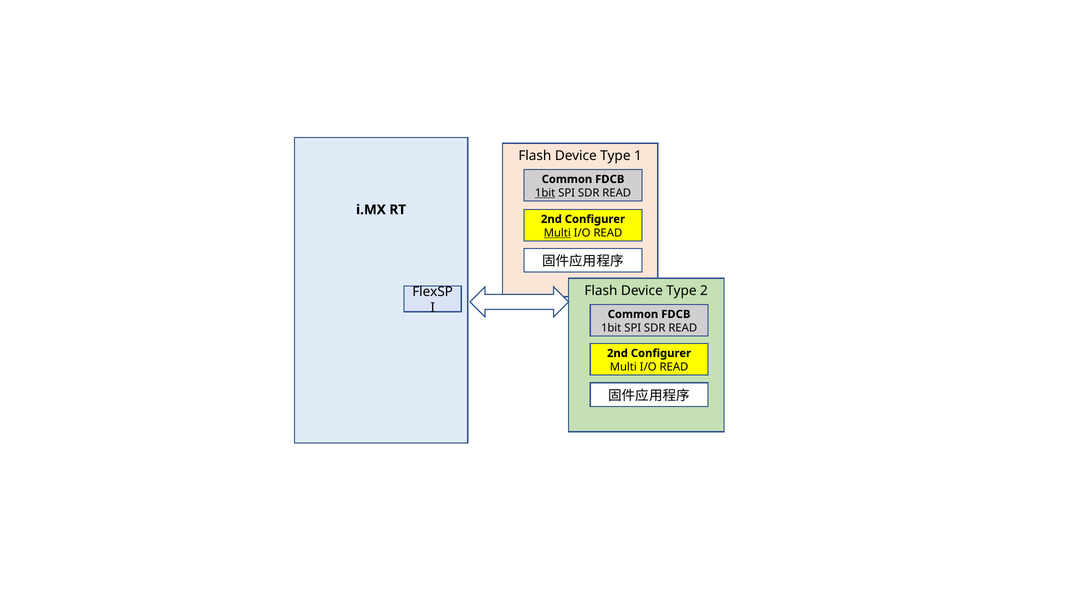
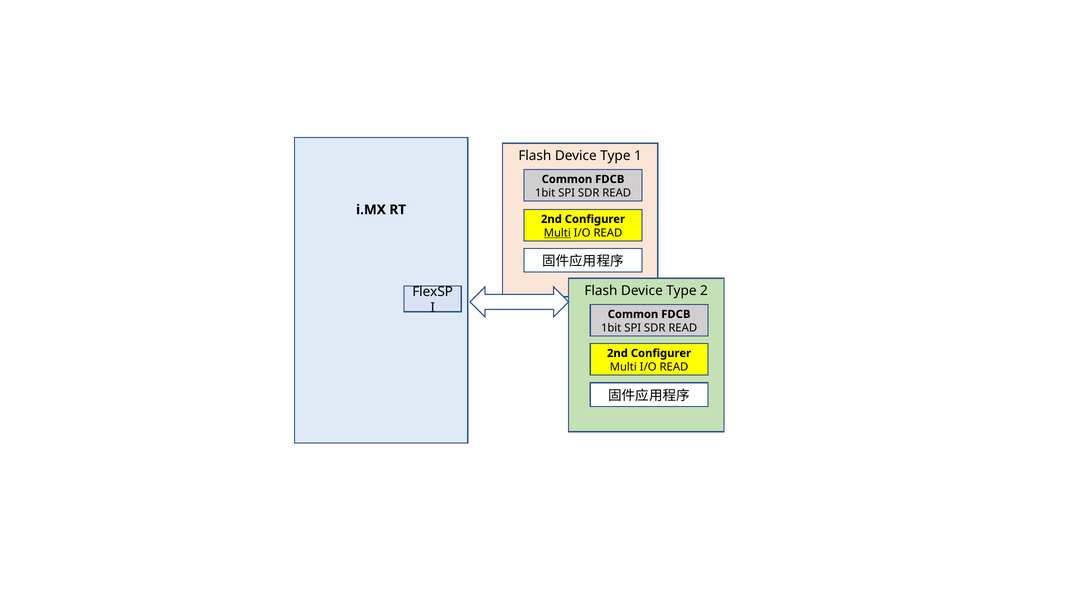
1bit underline: present -> none (545, 193)
